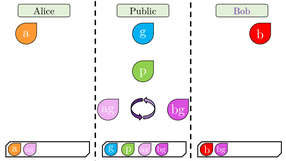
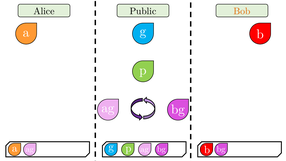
Bob colour: purple -> orange (242, 11)
